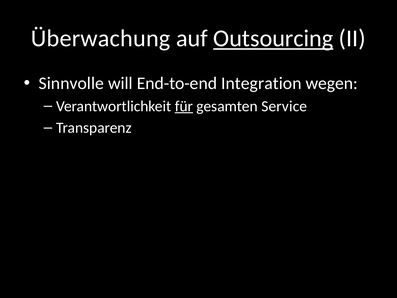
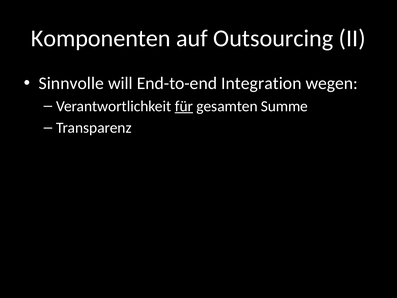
Überwachung: Überwachung -> Komponenten (101, 38)
Outsourcing underline: present -> none (273, 38)
Service: Service -> Summe (284, 106)
